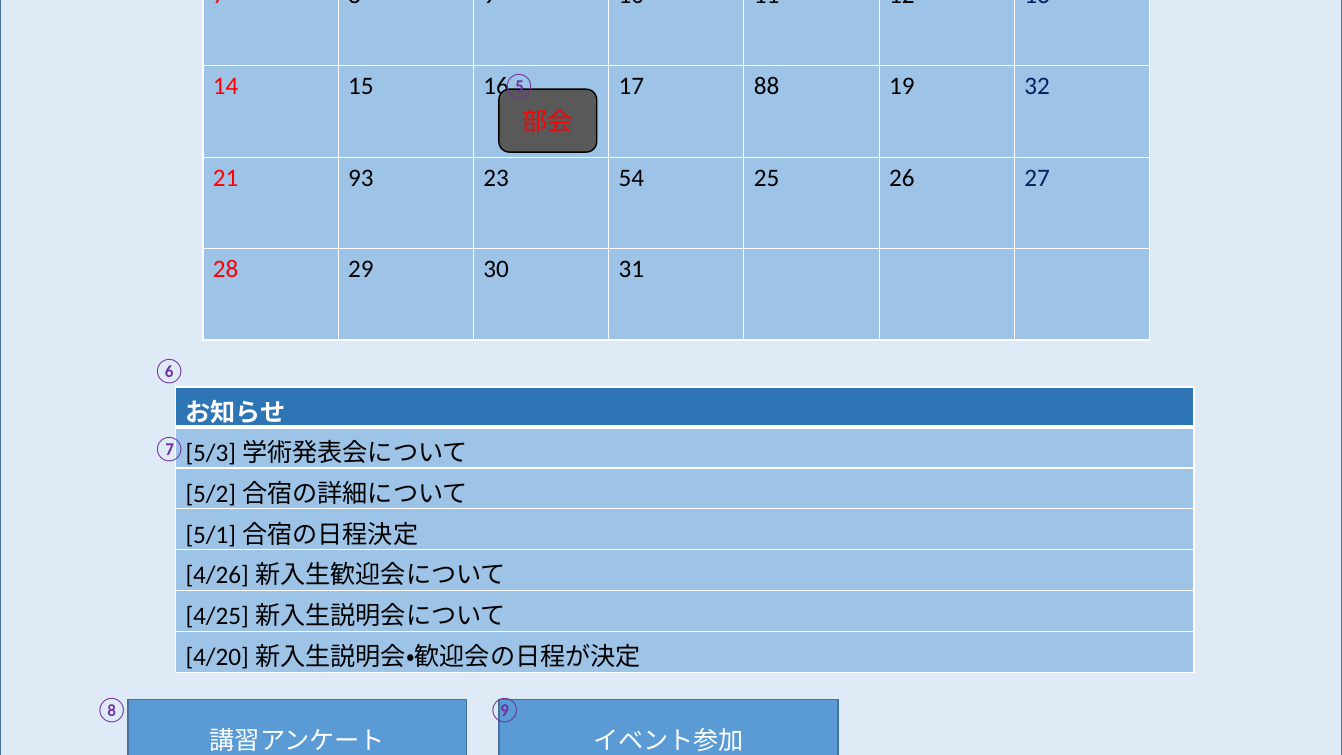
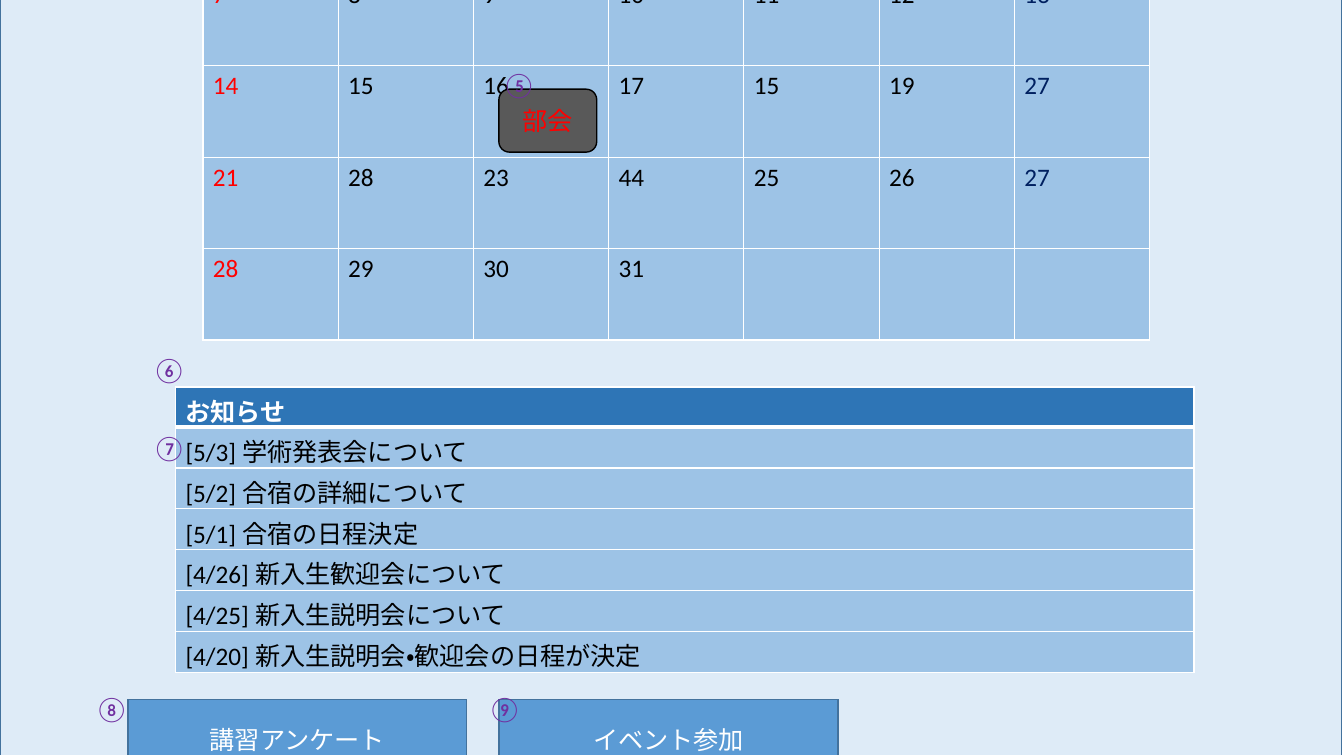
17 88: 88 -> 15 (767, 87)
19 32: 32 -> 27 (1037, 87)
21 93: 93 -> 28 (361, 178)
54: 54 -> 44 (631, 178)
